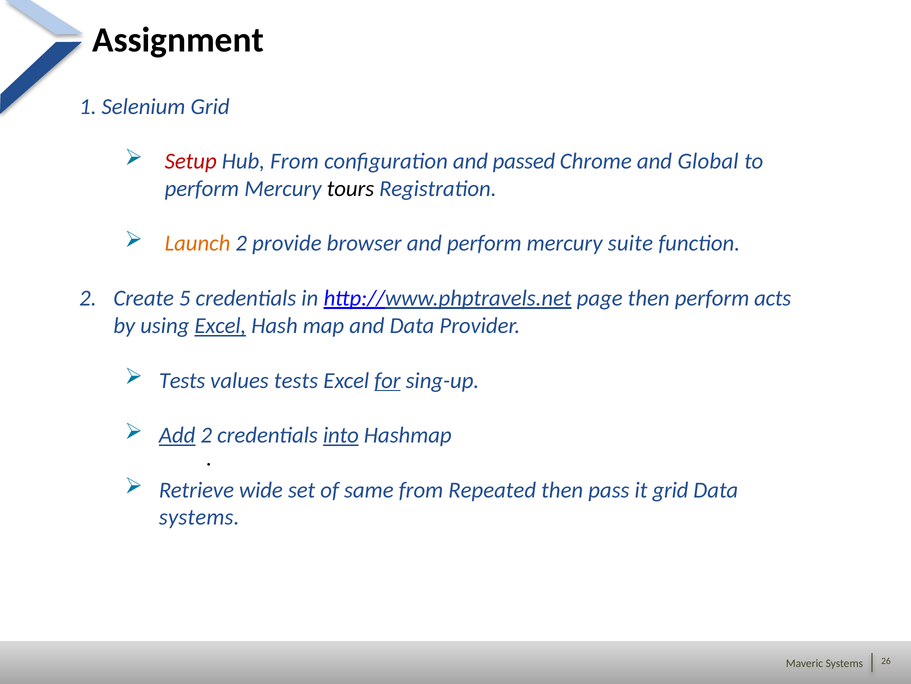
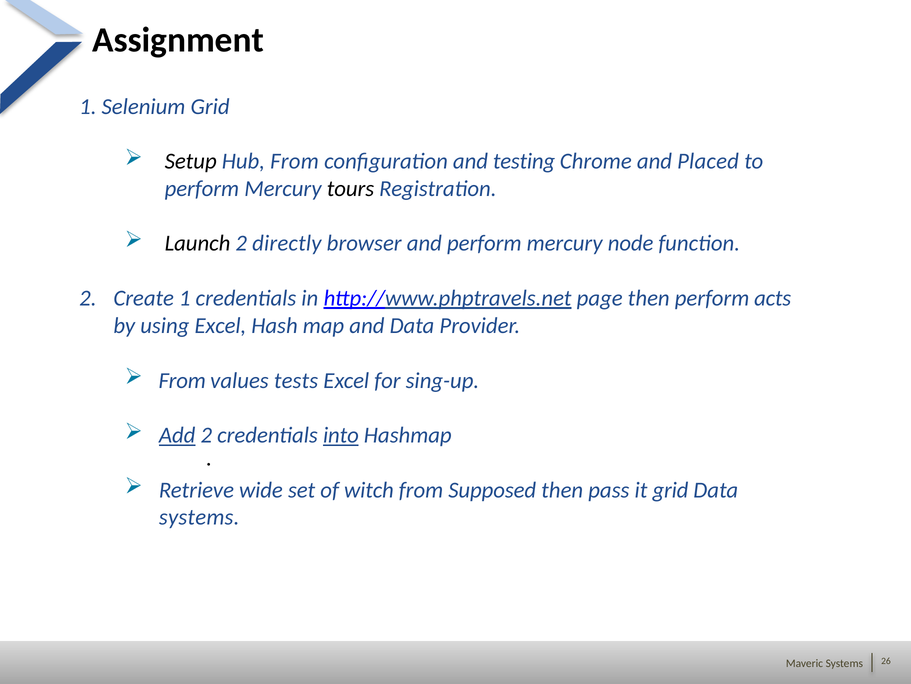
Setup colour: red -> black (191, 161)
passed: passed -> testing (524, 161)
Global: Global -> Placed (708, 161)
Launch colour: orange -> black (198, 243)
provide: provide -> directly (287, 243)
suite: suite -> node (631, 243)
Create 5: 5 -> 1 (185, 298)
Excel underline: present -> none (220, 326)
Tests: Tests -> From (182, 380)
for underline: present -> none (387, 380)
same: same -> witch (369, 490)
Repeated: Repeated -> Supposed (492, 490)
